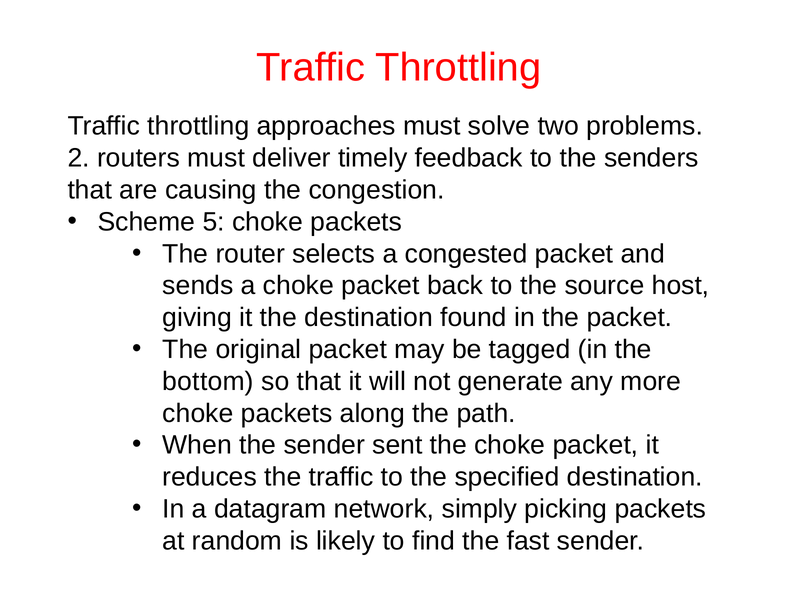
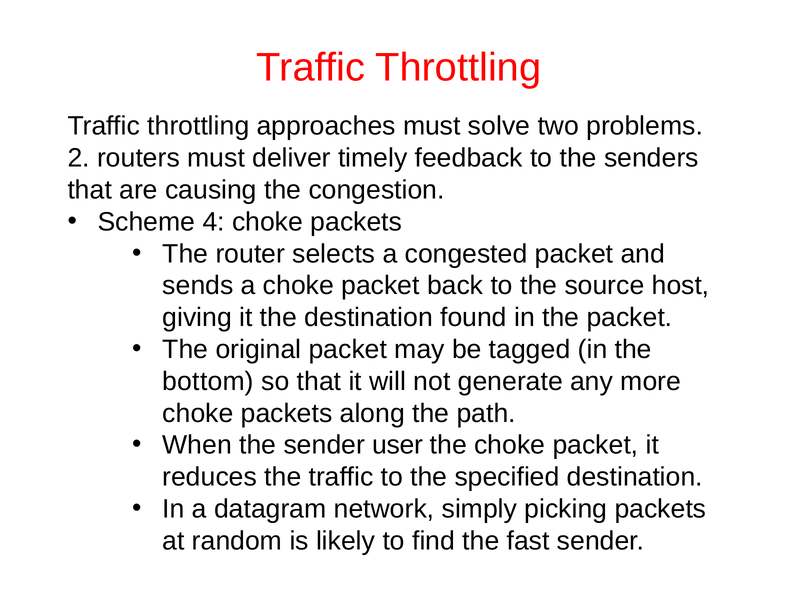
5: 5 -> 4 (214, 222)
sent: sent -> user (397, 446)
